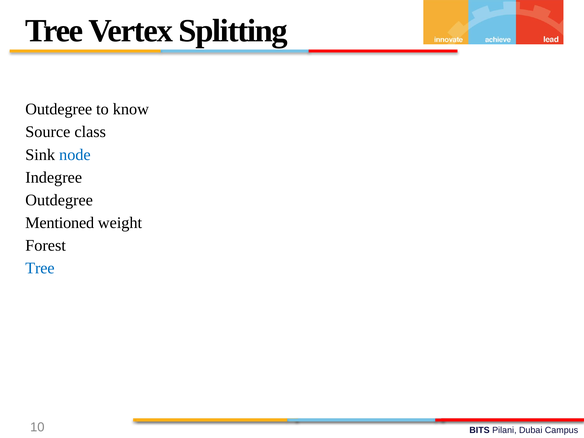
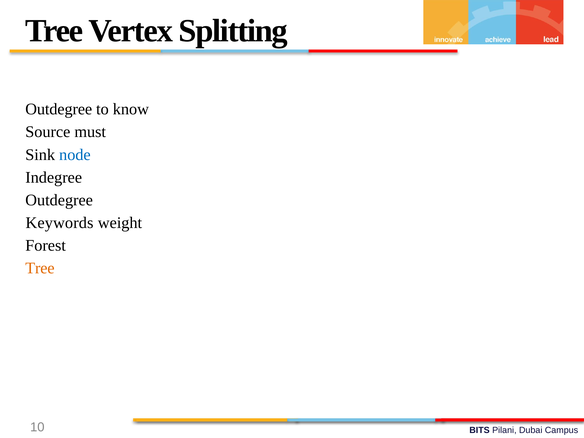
class: class -> must (90, 132)
Mentioned: Mentioned -> Keywords (60, 223)
Tree colour: blue -> orange (40, 268)
